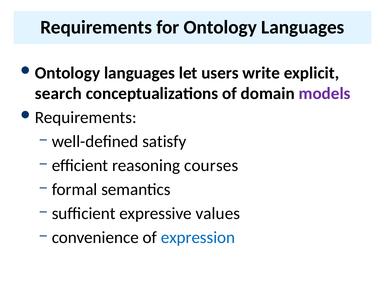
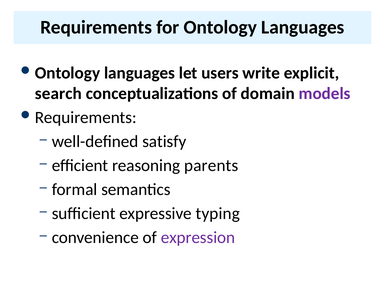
courses: courses -> parents (211, 165)
values: values -> typing (218, 213)
expression colour: blue -> purple (198, 237)
